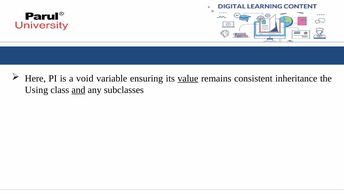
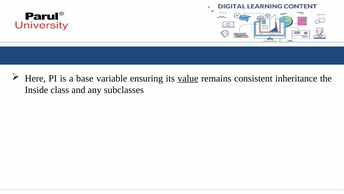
void: void -> base (85, 78)
Using: Using -> Inside (36, 90)
and underline: present -> none (78, 90)
